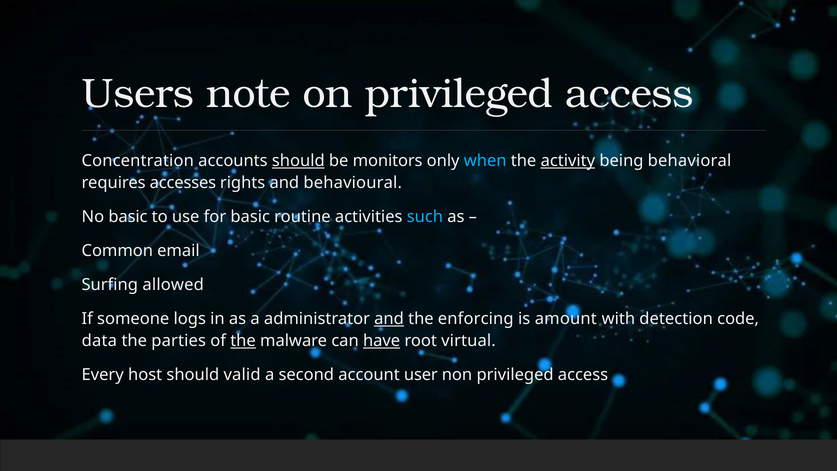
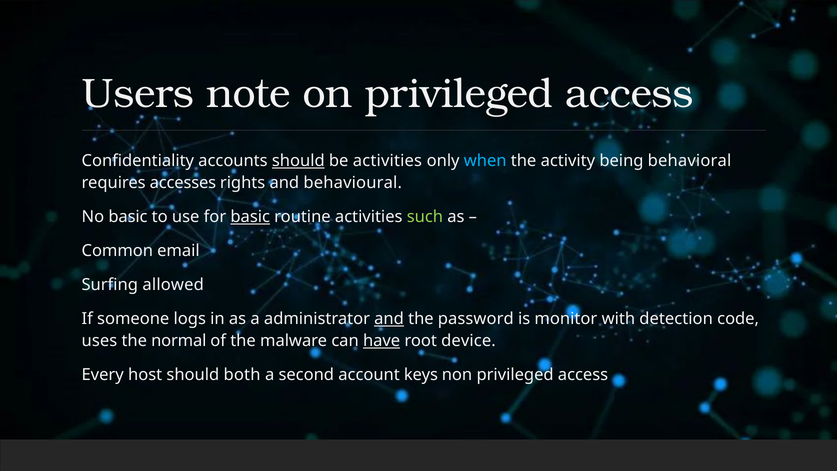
Concentration: Concentration -> Confidentiality (138, 161)
be monitors: monitors -> activities (387, 161)
activity underline: present -> none (568, 161)
basic underline: none -> present (250, 217)
such colour: light blue -> light green (425, 217)
enforcing: enforcing -> password (476, 319)
amount: amount -> monitor (566, 319)
data: data -> uses (99, 341)
parties: parties -> normal (179, 341)
the underline: present -> none (243, 341)
virtual: virtual -> device (468, 341)
valid: valid -> both (242, 375)
user: user -> keys (421, 375)
